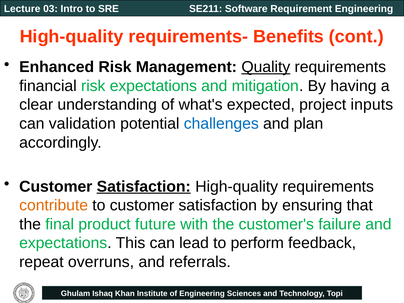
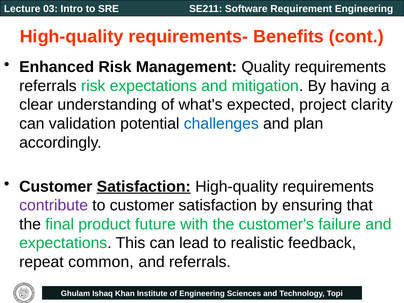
Quality underline: present -> none (266, 67)
financial: financial -> referrals (48, 86)
inputs: inputs -> clarity (372, 105)
contribute colour: orange -> purple (54, 205)
perform: perform -> realistic (257, 243)
overruns: overruns -> common (101, 262)
